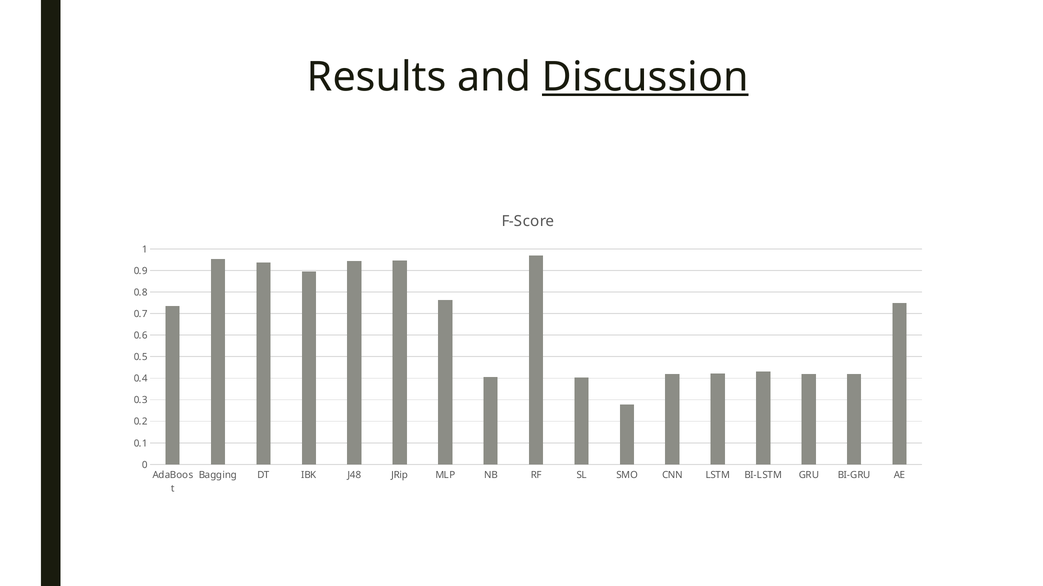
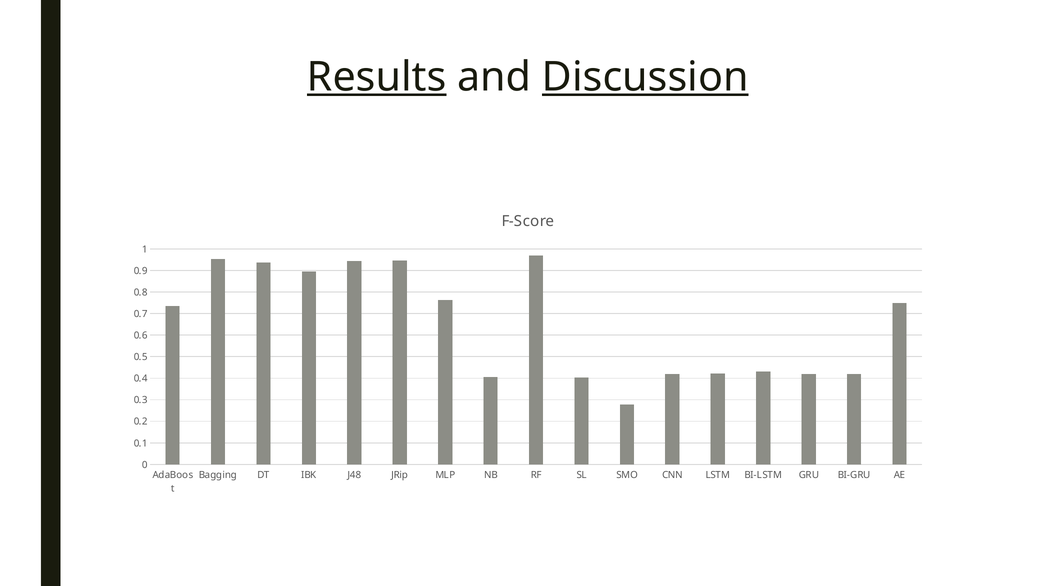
Results underline: none -> present (377, 77)
